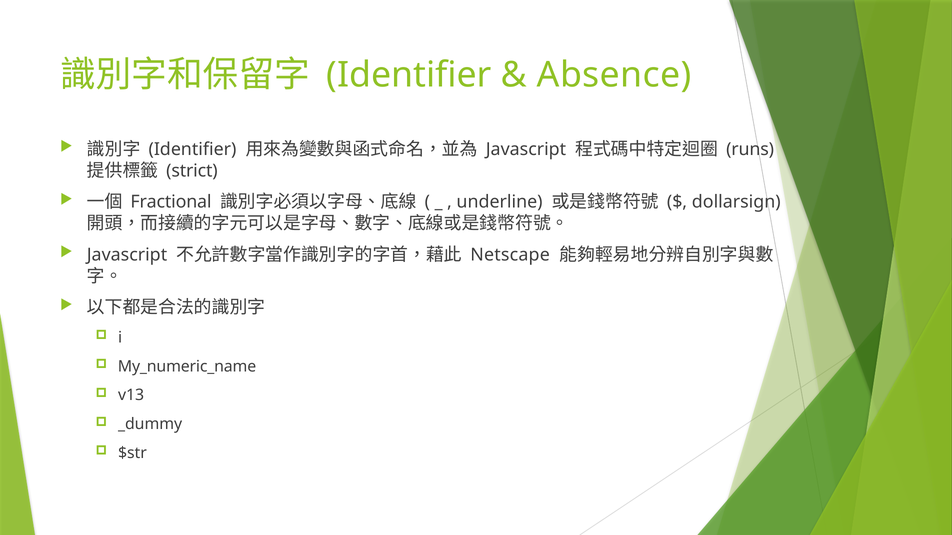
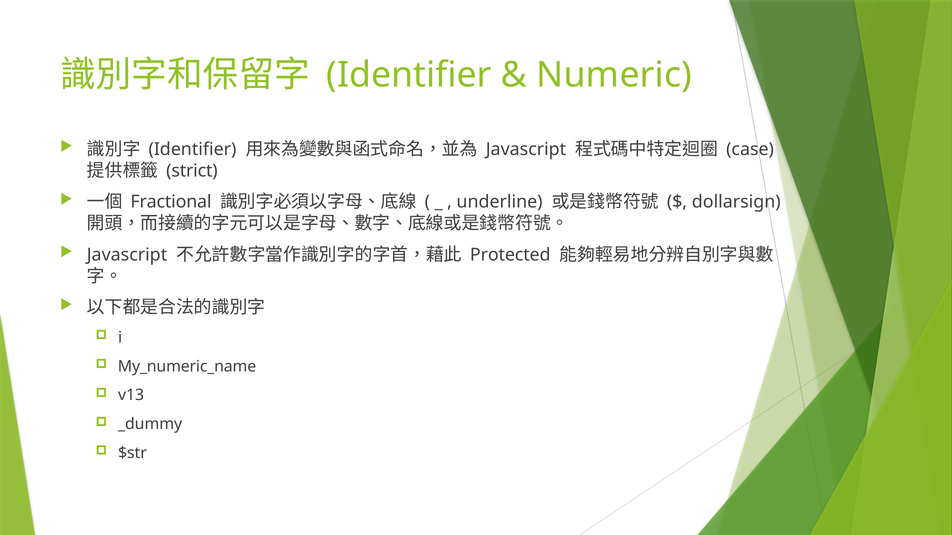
Absence: Absence -> Numeric (614, 75)
runs: runs -> case (750, 150)
Netscape: Netscape -> Protected (510, 255)
